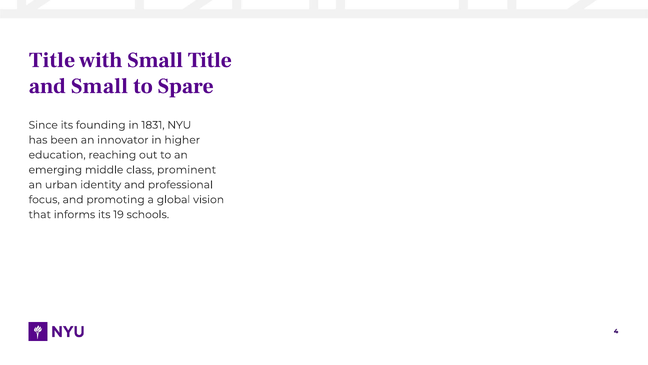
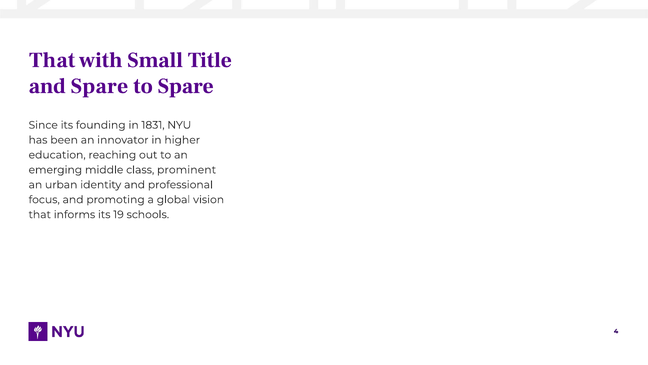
Title: Title -> That (52, 60)
and Small: Small -> Spare (99, 86)
